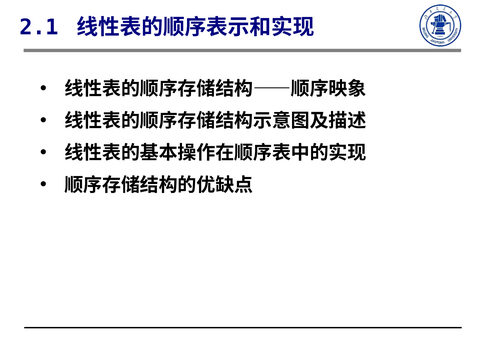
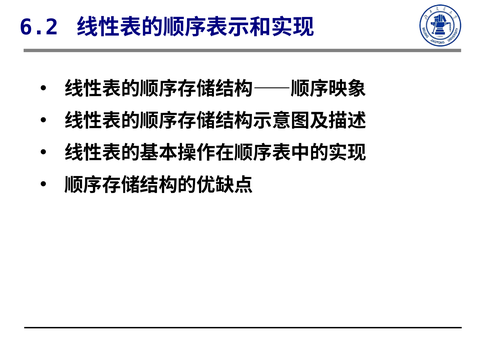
2.1: 2.1 -> 6.2 (39, 28)
